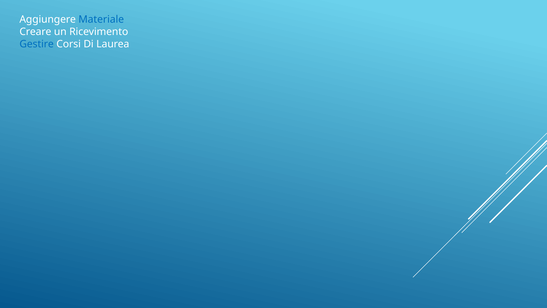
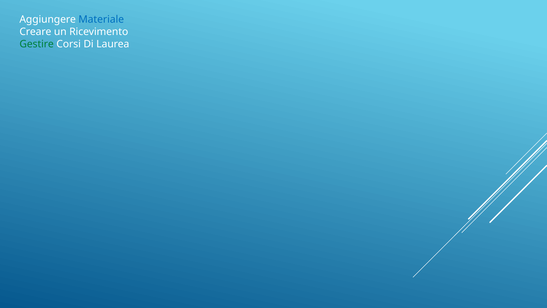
Gestire colour: blue -> green (37, 44)
